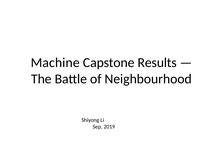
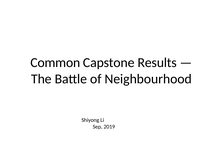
Machine: Machine -> Common (55, 63)
